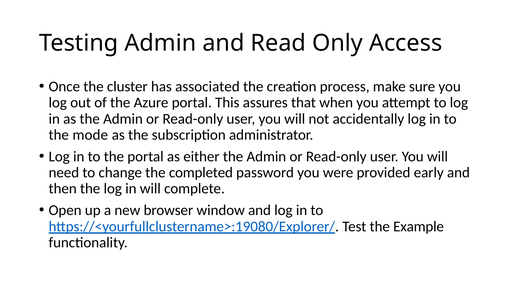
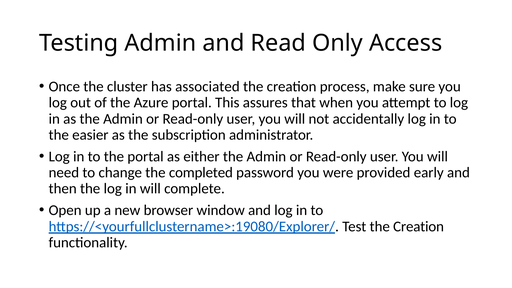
mode: mode -> easier (90, 135)
Test the Example: Example -> Creation (419, 227)
